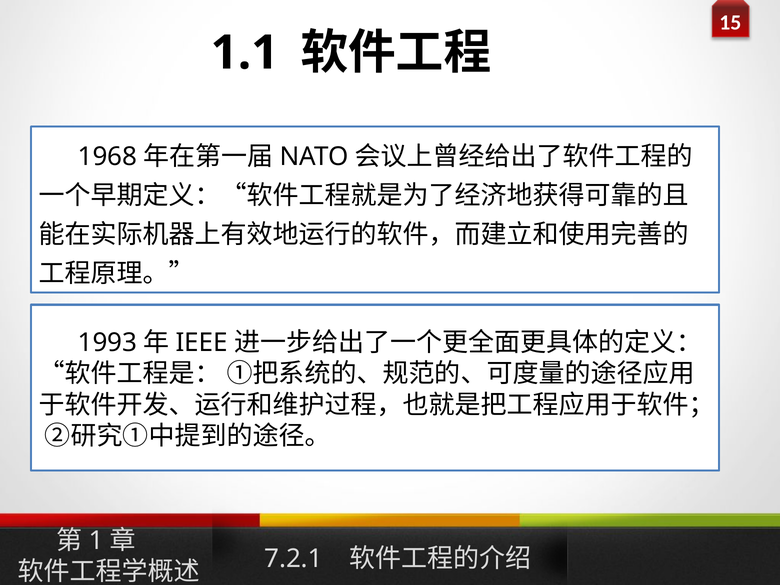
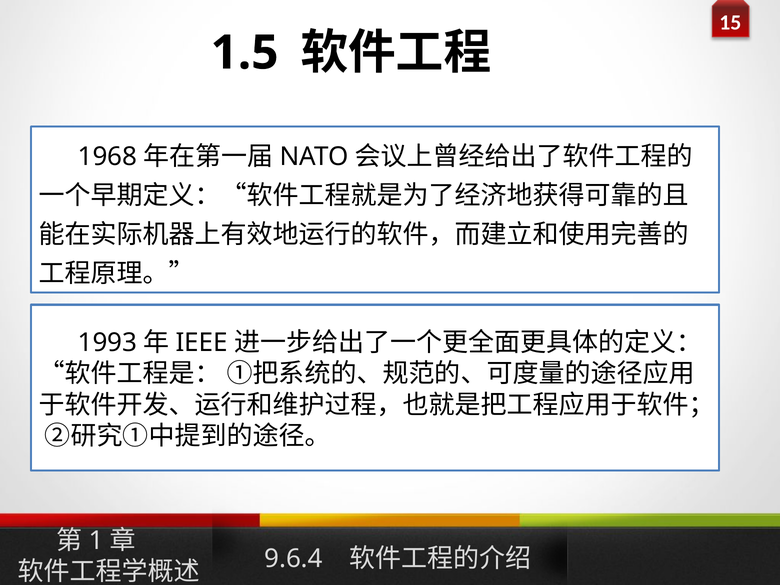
1.1: 1.1 -> 1.5 (245, 53)
7.2.1: 7.2.1 -> 9.6.4 (294, 559)
